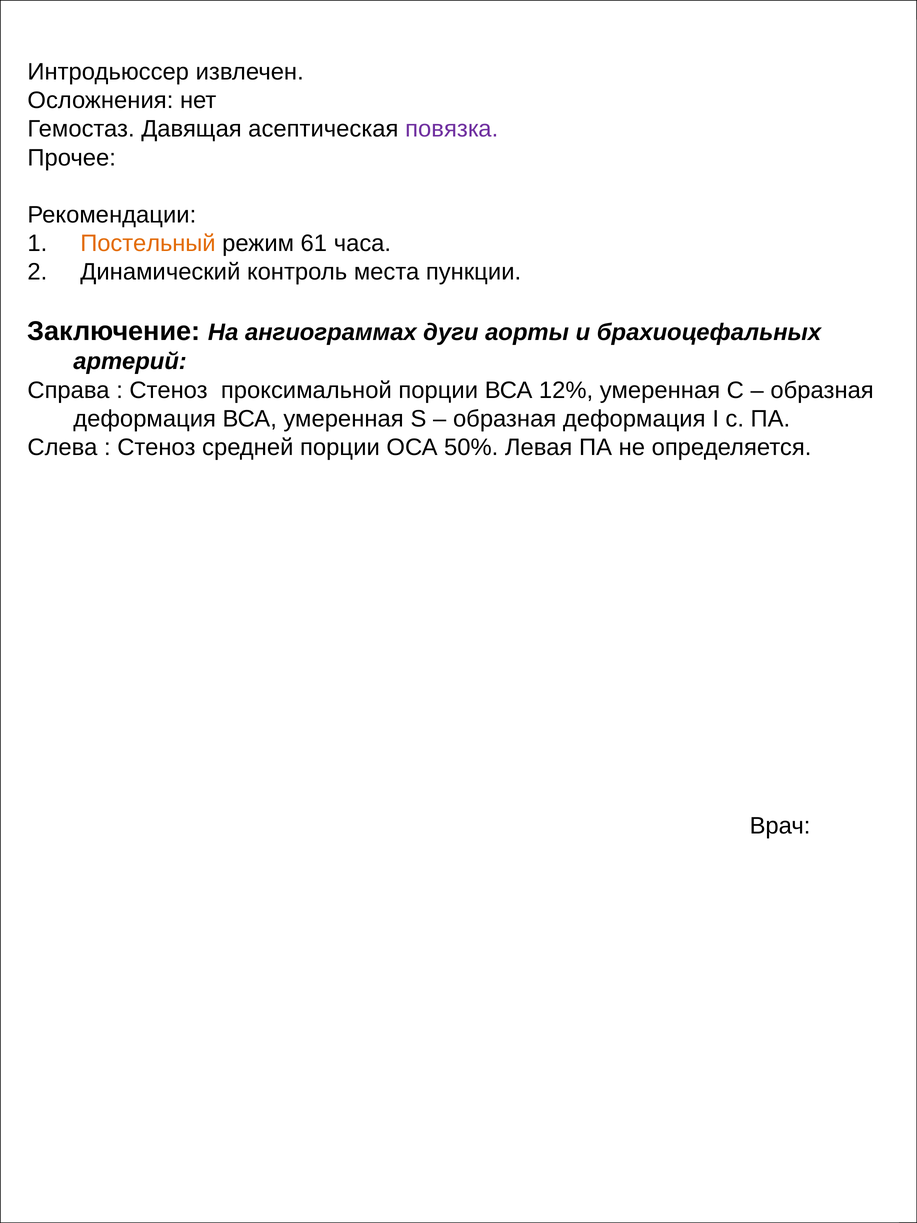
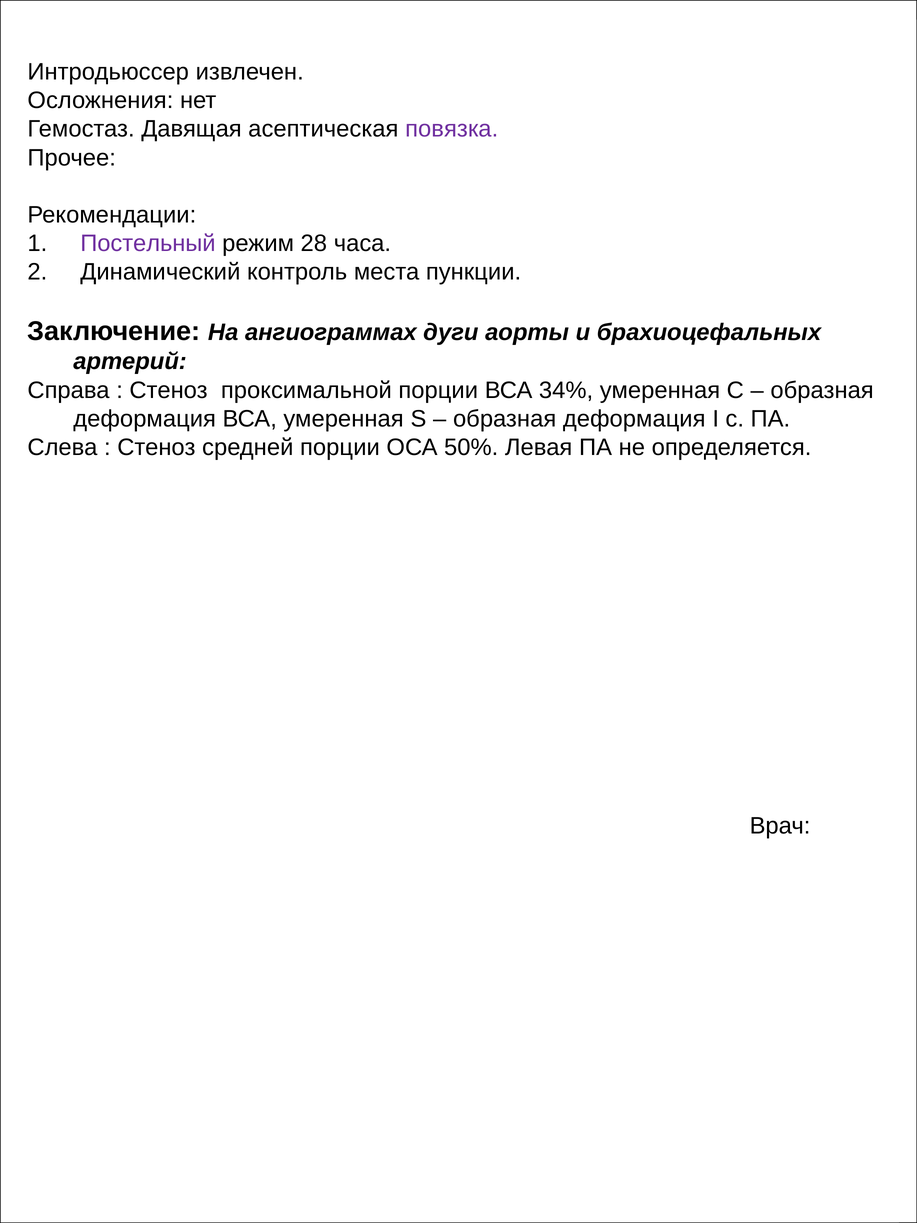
Постельный colour: orange -> purple (148, 243)
61: 61 -> 28 (314, 243)
12%: 12% -> 34% (566, 390)
